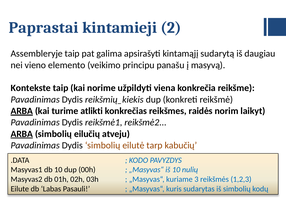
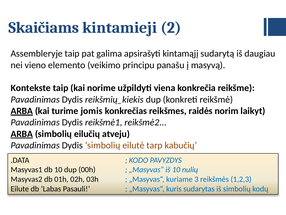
Paprastai: Paprastai -> Skaičiams (44, 28)
atlikti: atlikti -> jomis (92, 111)
